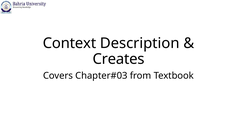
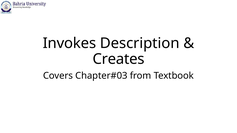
Context: Context -> Invokes (69, 43)
